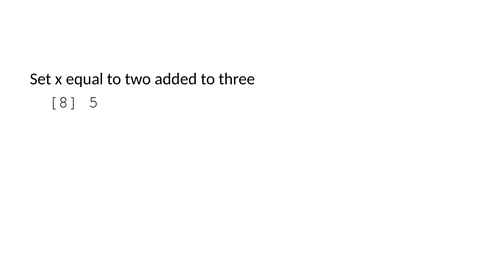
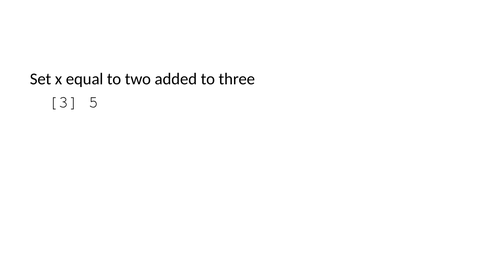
8: 8 -> 3 (64, 102)
